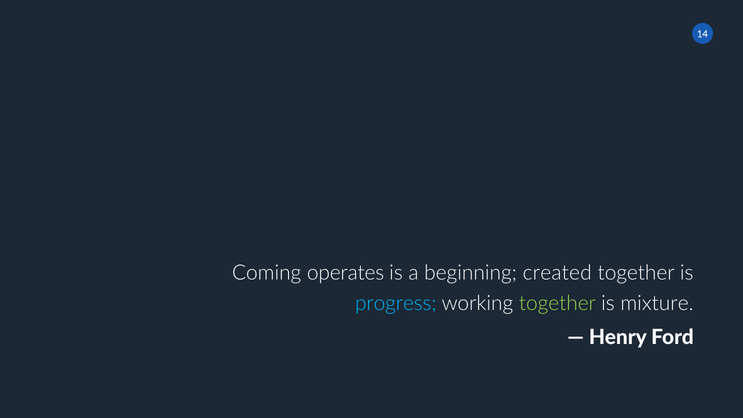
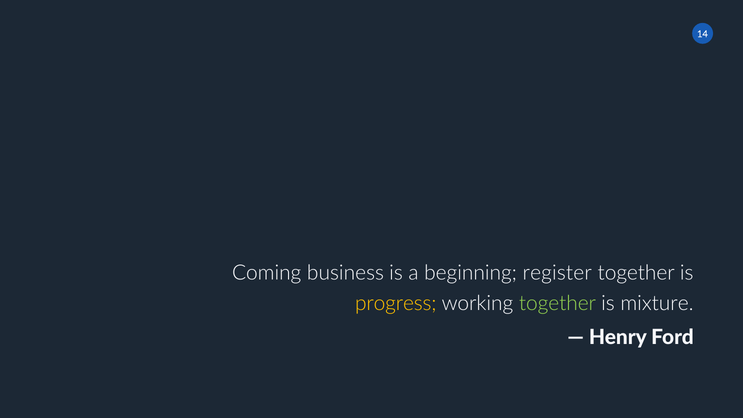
operates: operates -> business (345, 273)
created: created -> register (557, 273)
progress colour: light blue -> yellow (396, 303)
